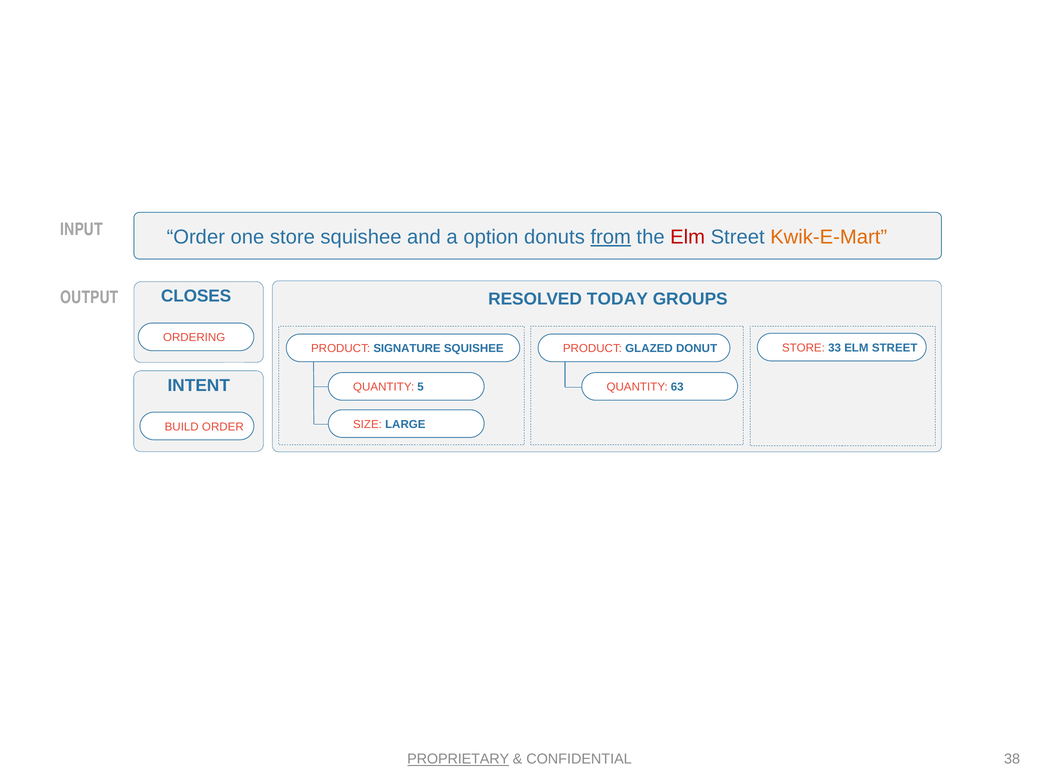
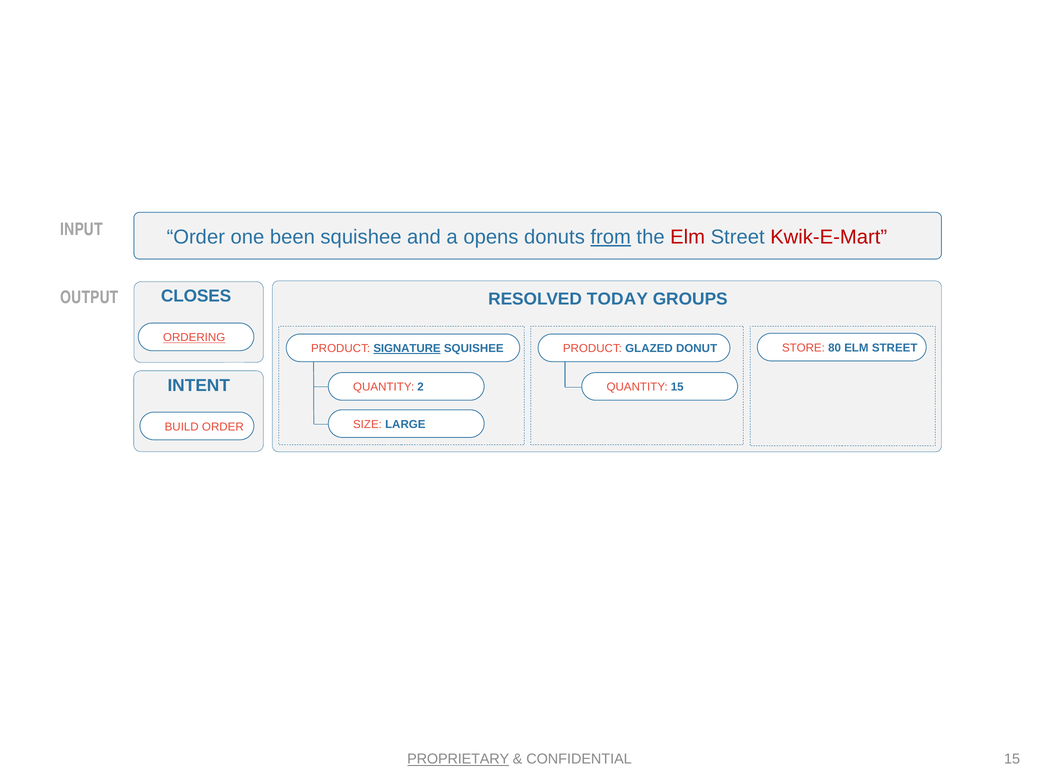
one store: store -> been (292, 237)
option: option -> opens (491, 237)
Kwik-E-Mart colour: orange -> red (829, 237)
ORDERING underline: none -> present (194, 338)
SIGNATURE underline: none -> present (407, 349)
33: 33 -> 80 (835, 348)
5: 5 -> 2 (421, 387)
QUANTITY 63: 63 -> 15 (677, 387)
CONFIDENTIAL 38: 38 -> 15 (1012, 759)
